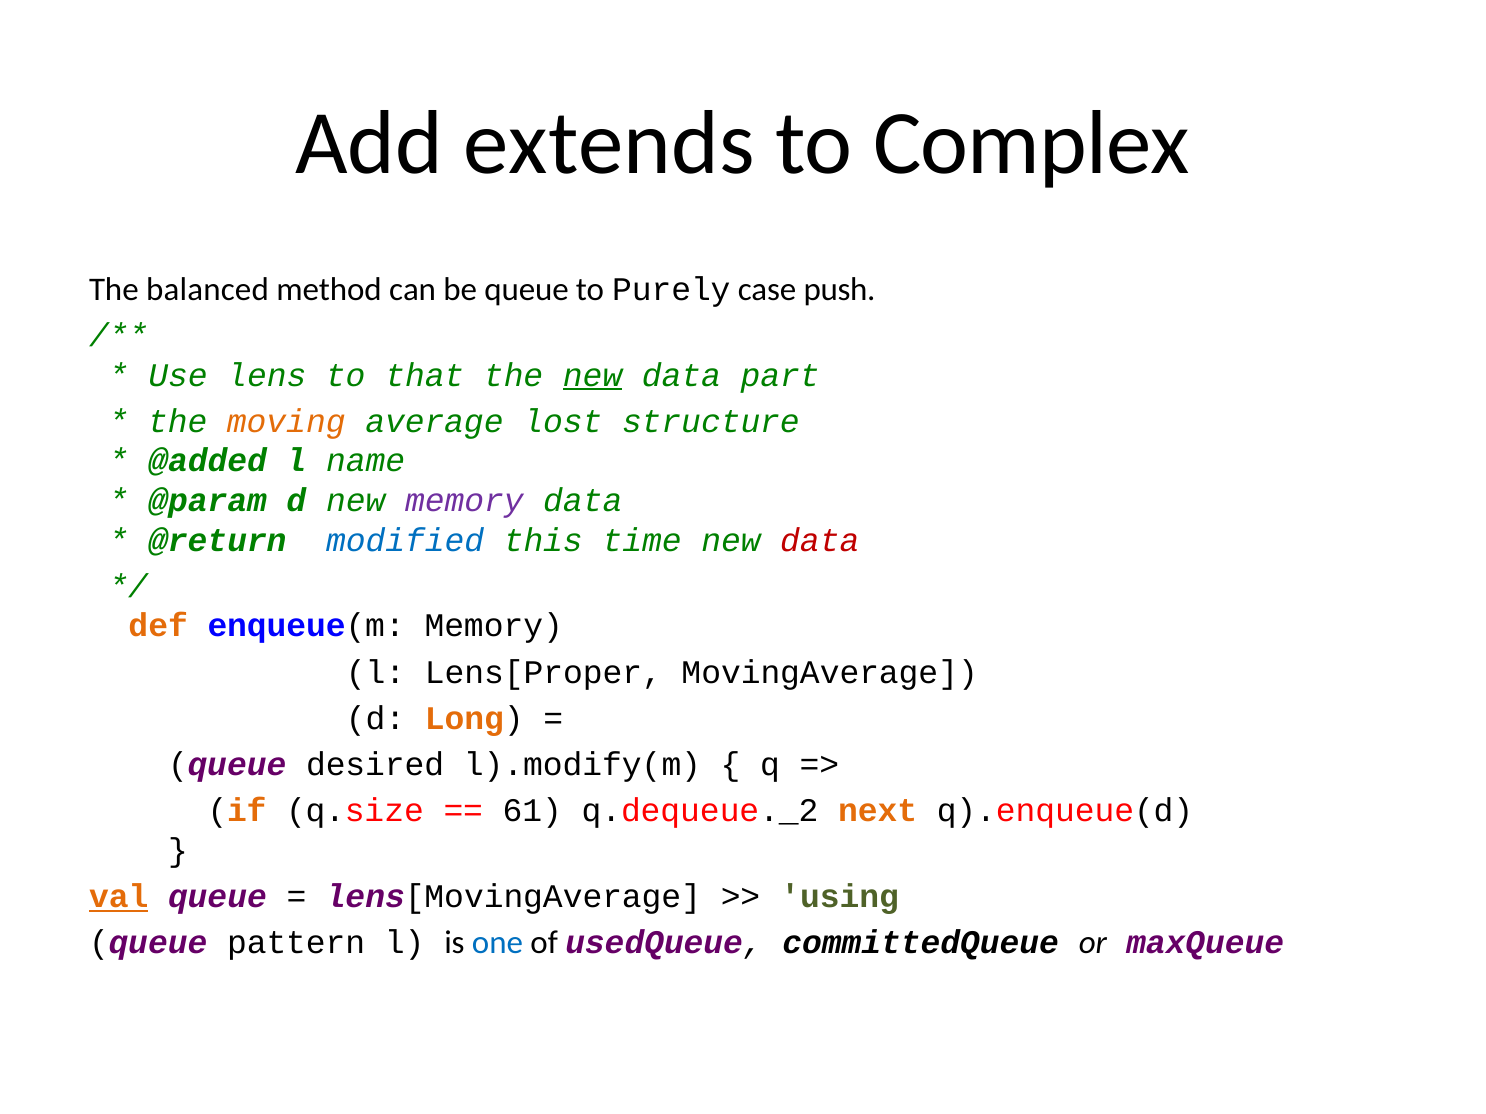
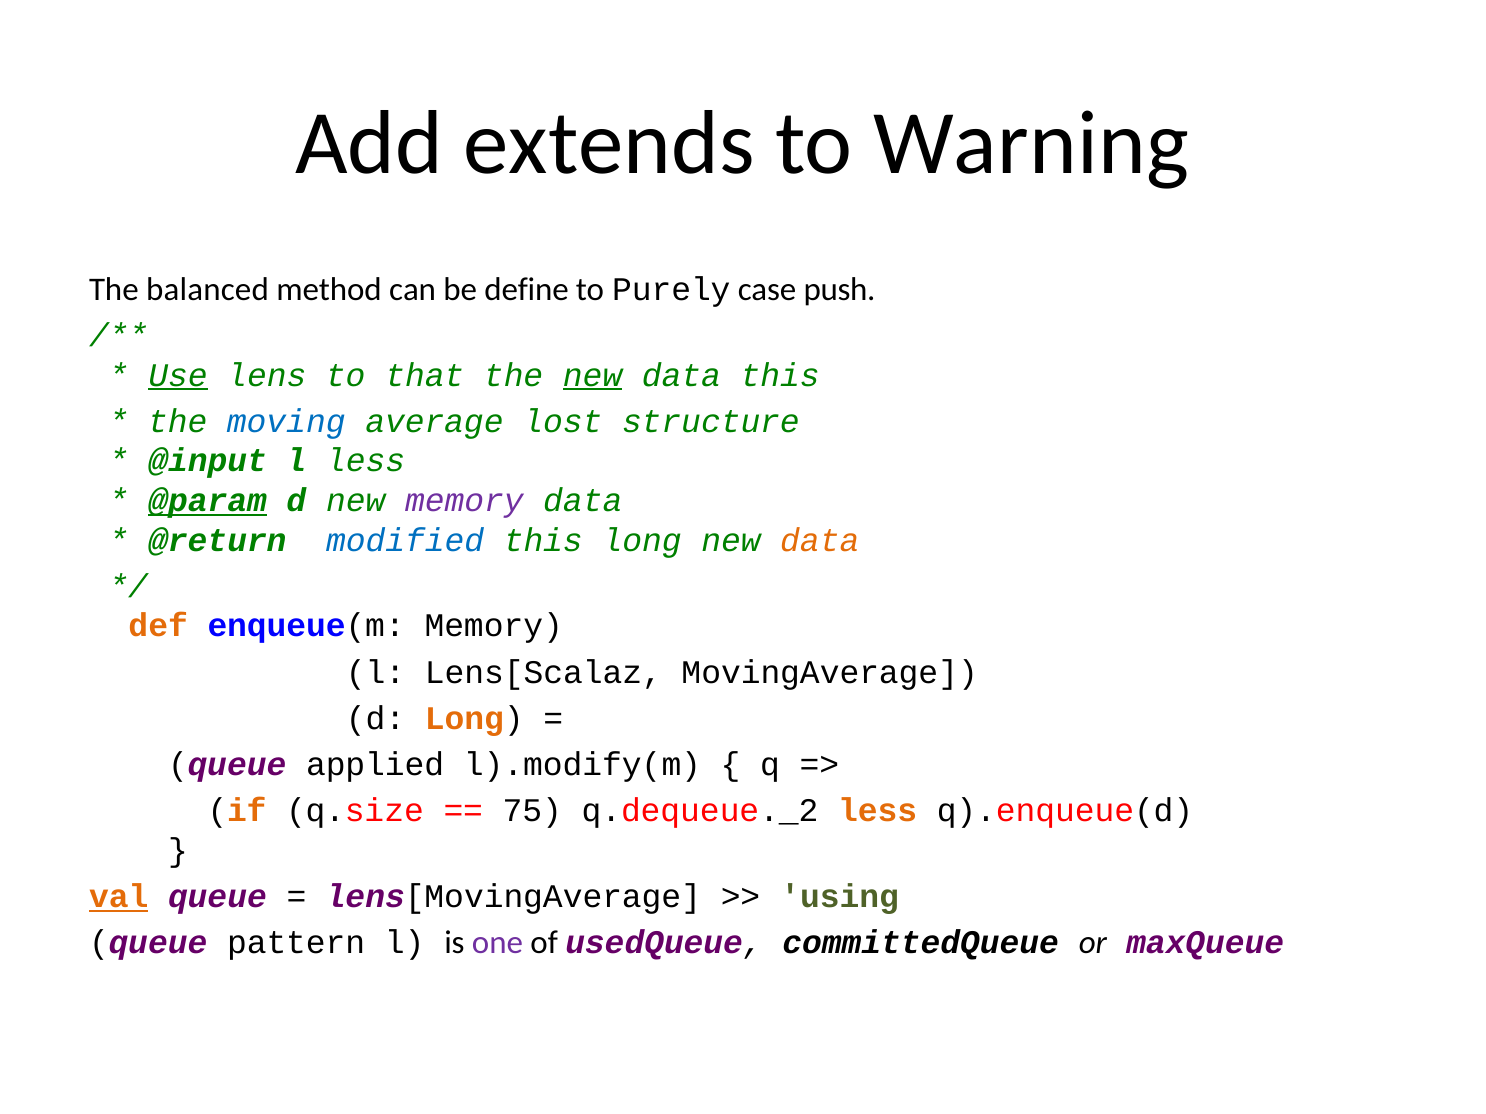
Complex: Complex -> Warning (1031, 144)
be queue: queue -> define (527, 290)
Use underline: none -> present (178, 375)
data part: part -> this (780, 375)
moving colour: orange -> blue (286, 422)
@added: @added -> @input (208, 461)
l name: name -> less (366, 461)
@param underline: none -> present (208, 501)
this time: time -> long (642, 540)
data colour: red -> orange (820, 540)
Lens[Proper: Lens[Proper -> Lens[Scalaz (543, 672)
desired: desired -> applied (375, 765)
61: 61 -> 75 (532, 811)
q.dequeue._2 next: next -> less (878, 811)
one colour: blue -> purple (498, 943)
